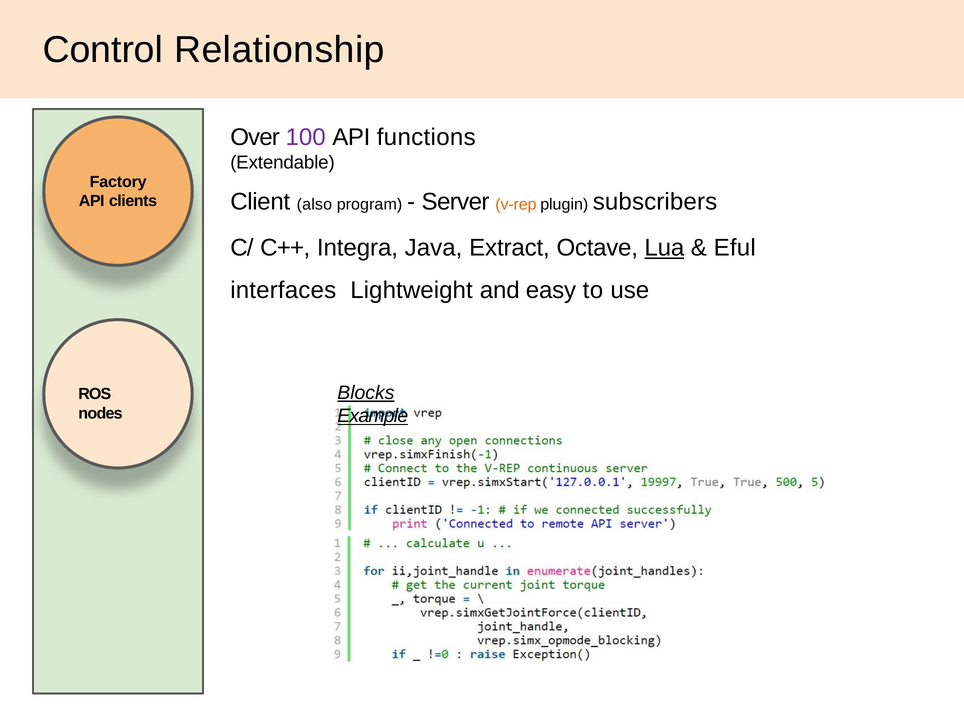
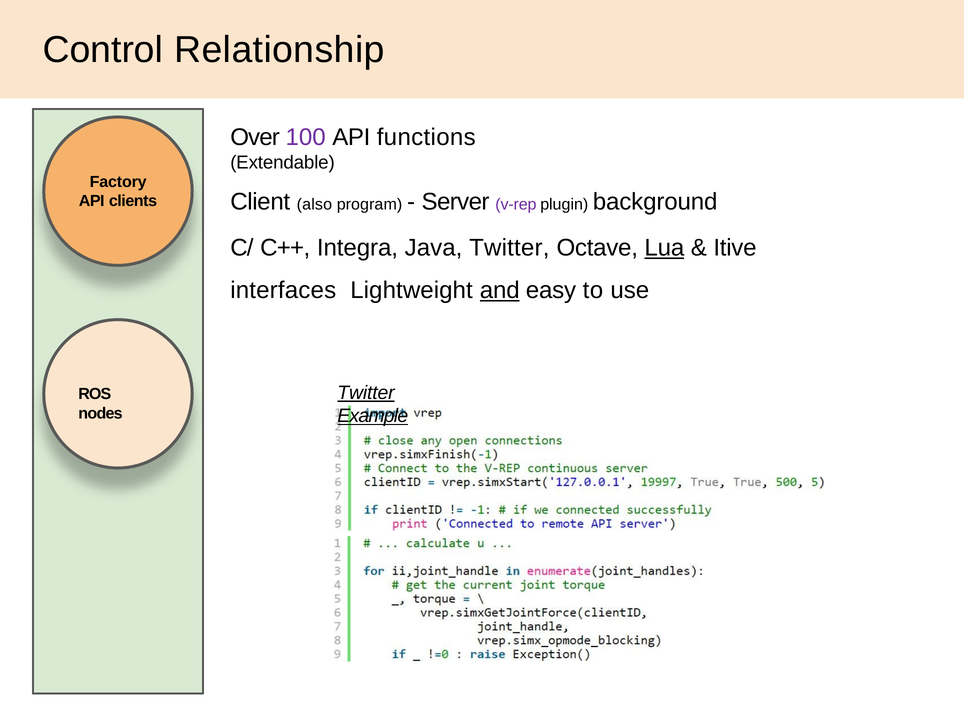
v-rep colour: orange -> purple (516, 204)
subscribers: subscribers -> background (655, 202)
Java Extract: Extract -> Twitter (509, 248)
Eful: Eful -> Itive (735, 248)
and underline: none -> present (500, 290)
Blocks: Blocks -> Twitter (366, 393)
